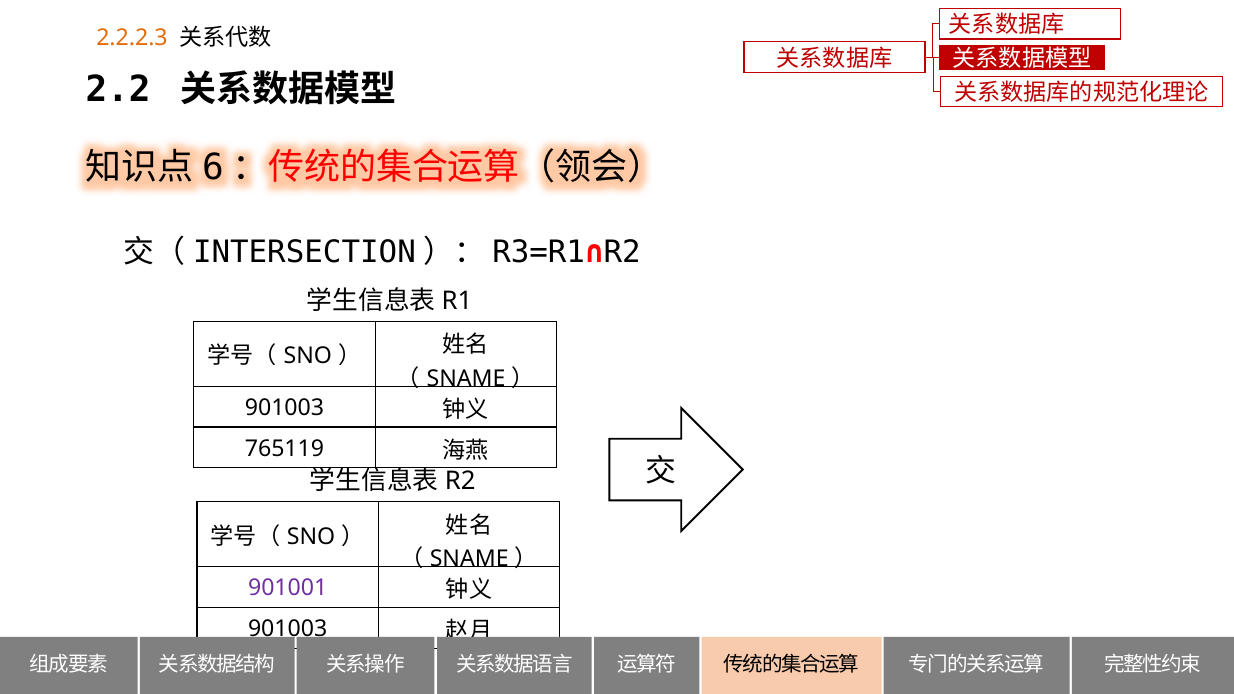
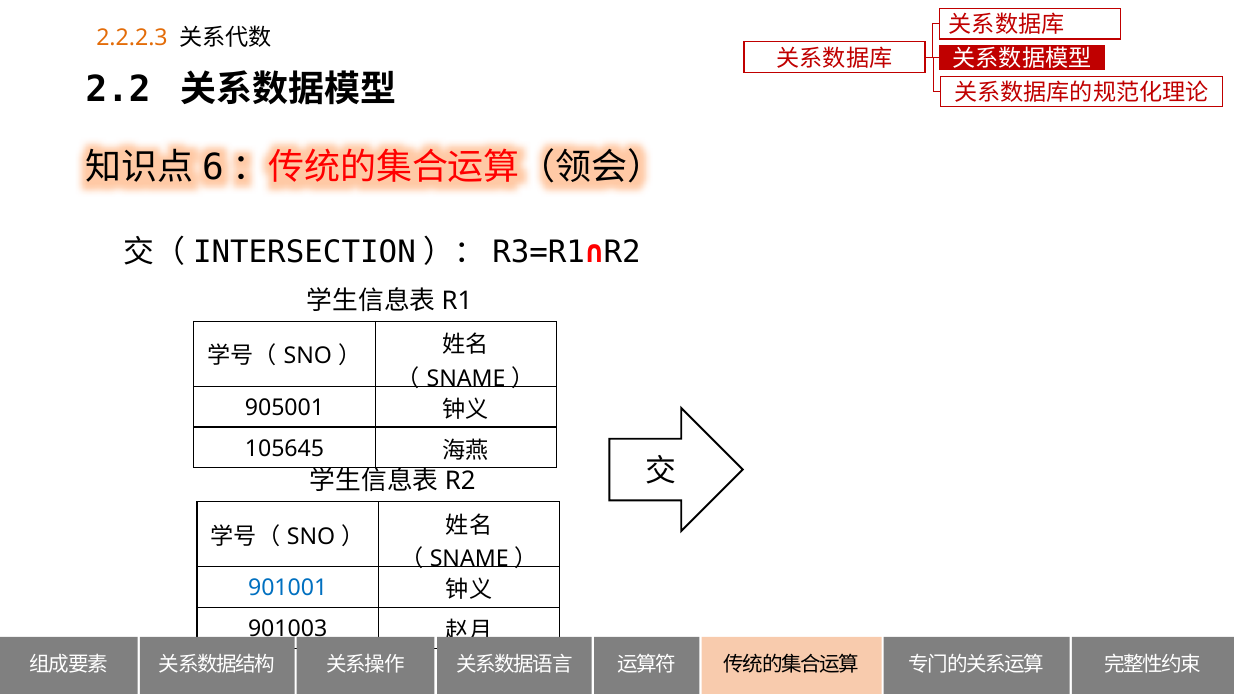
901003: 901003 -> 905001 (285, 408)
765119: 765119 -> 105645 (285, 449)
901001 colour: purple -> blue (288, 588)
